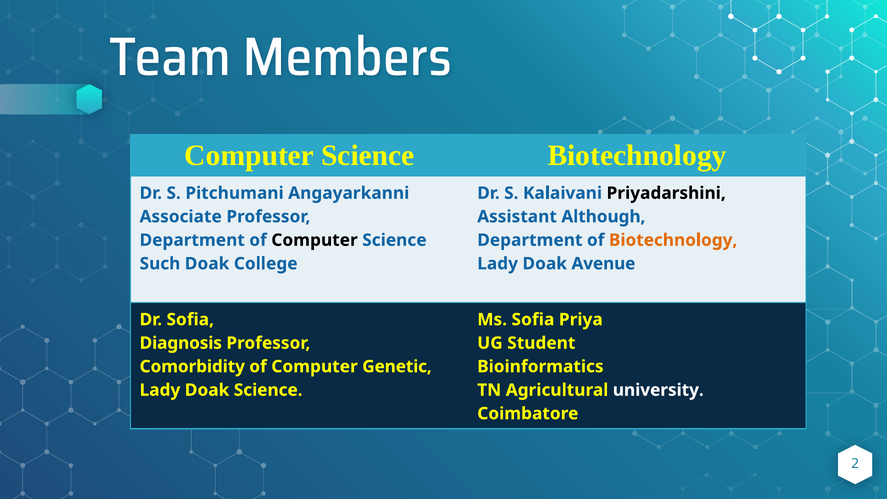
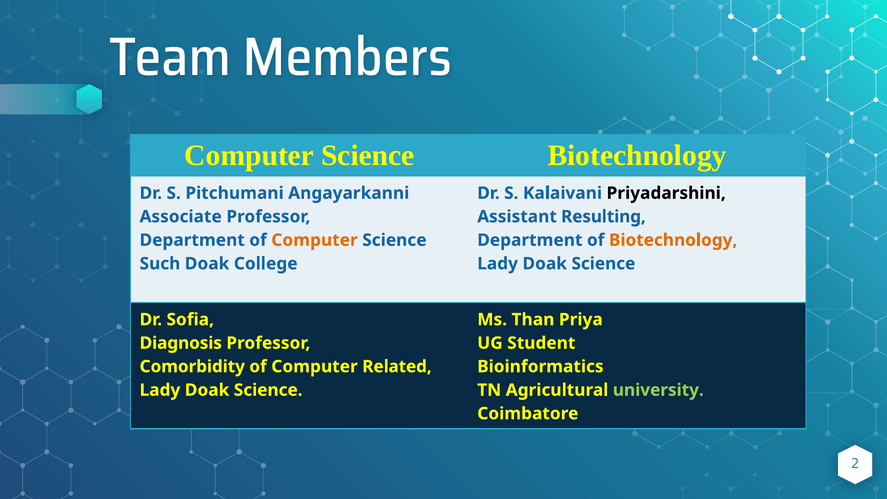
Although: Although -> Resulting (603, 217)
Computer colour: black -> orange (315, 240)
Avenue: Avenue -> Science (603, 264)
Ms Sofia: Sofia -> Than (533, 320)
Genetic: Genetic -> Related (397, 367)
university colour: white -> light green (658, 390)
